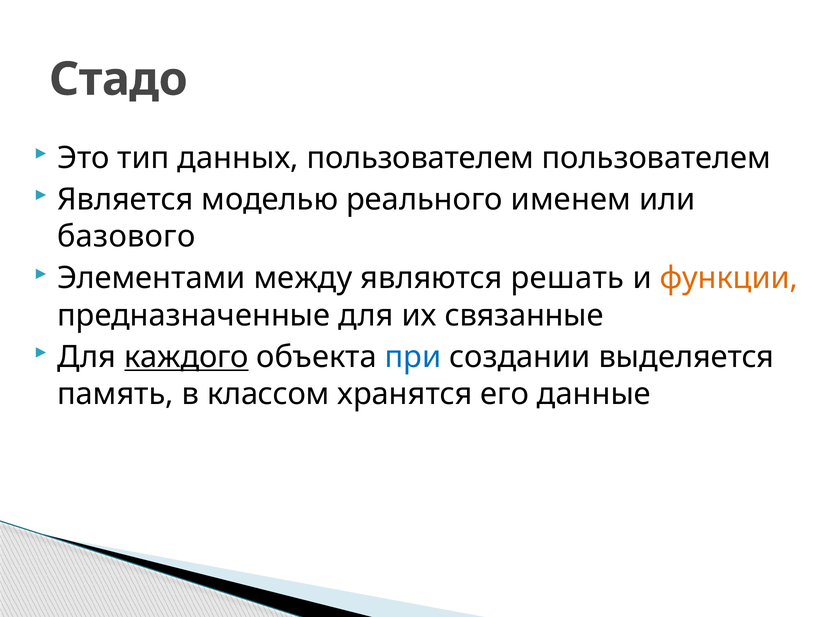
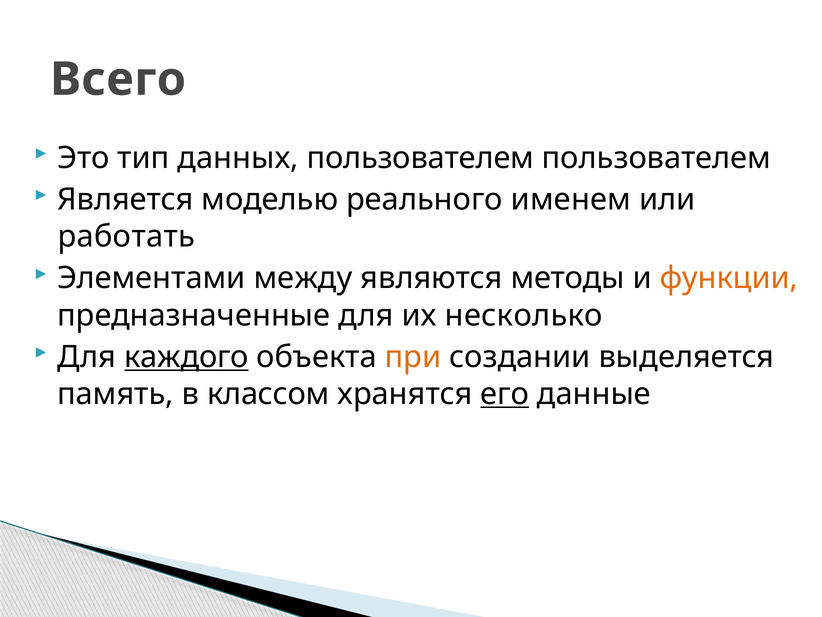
Стадо: Стадо -> Всего (118, 79)
базового: базового -> работать (126, 236)
решать: решать -> методы (568, 278)
связанные: связанные -> несколько (524, 315)
при colour: blue -> orange (413, 357)
его underline: none -> present (505, 394)
